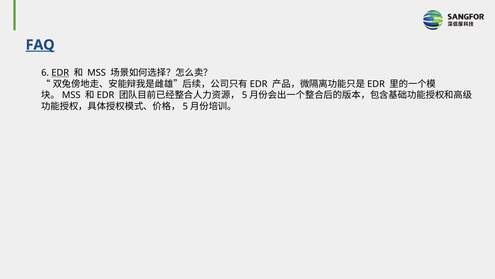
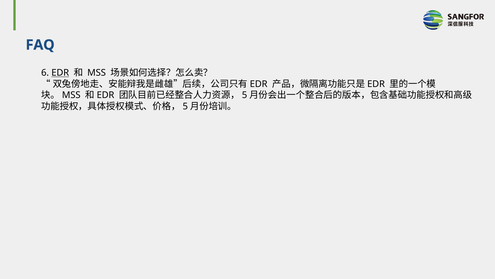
FAQ underline: present -> none (40, 45)
